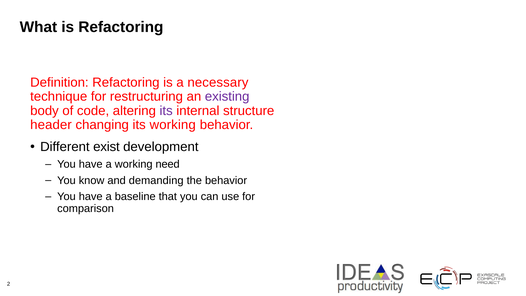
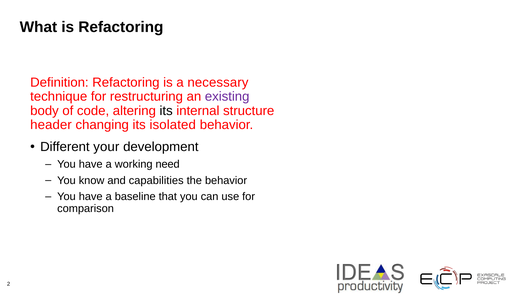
its colour: purple -> black (166, 111)
its working: working -> isolated (173, 125)
exist: exist -> your (106, 147)
demanding: demanding -> capabilities (156, 180)
